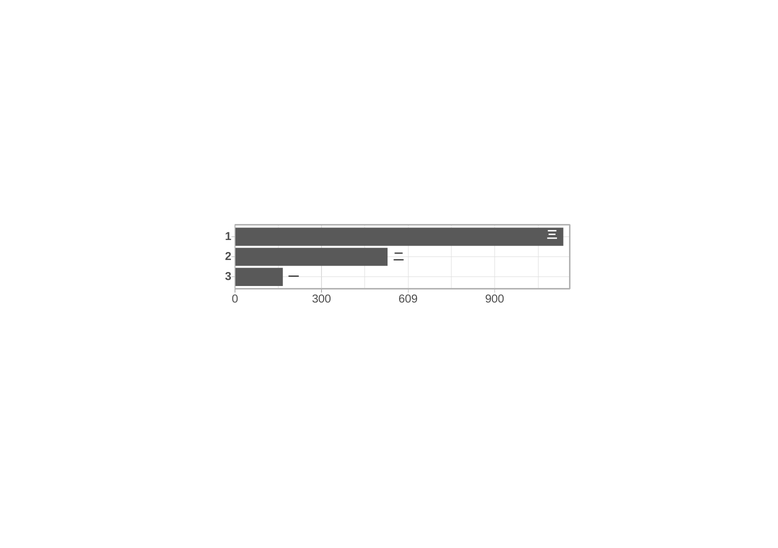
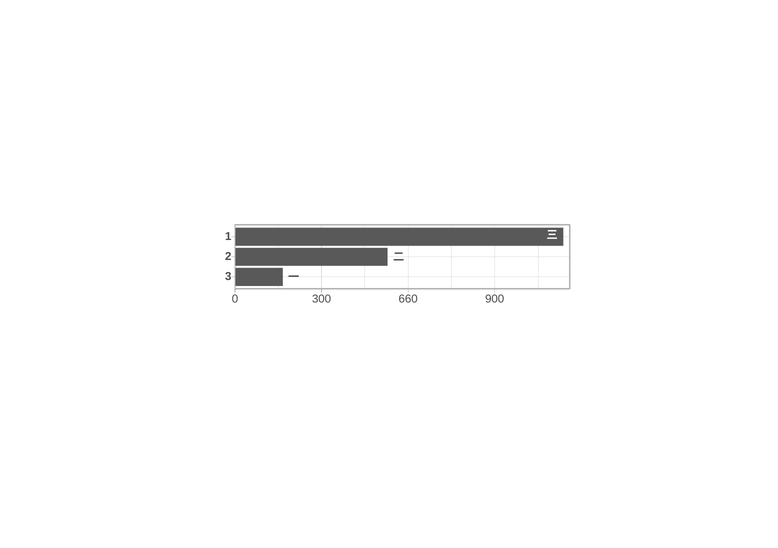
609: 609 -> 660 (408, 299)
